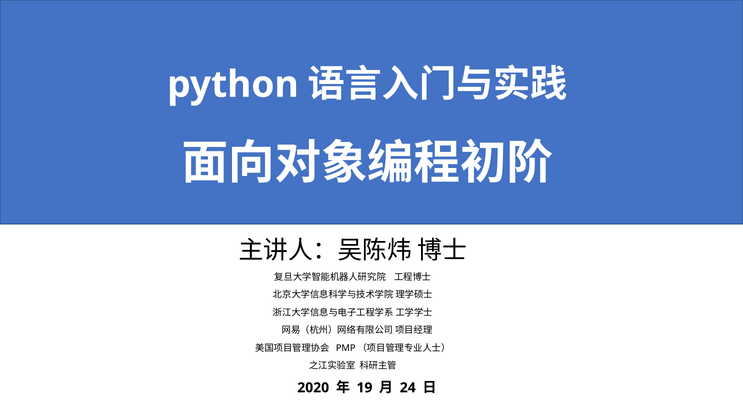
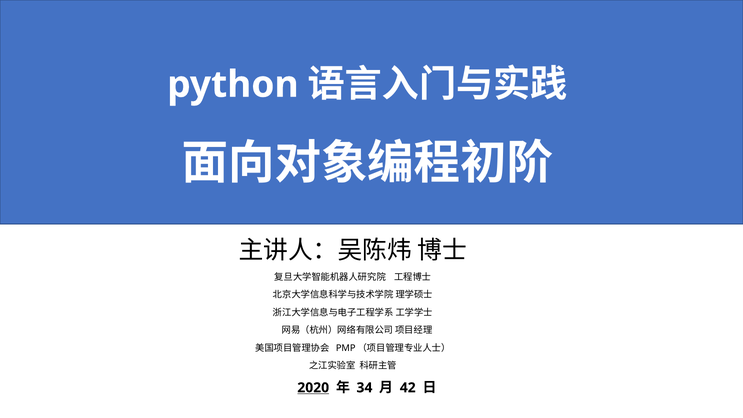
2020 underline: none -> present (313, 388)
19: 19 -> 34 (364, 388)
24: 24 -> 42 (408, 388)
